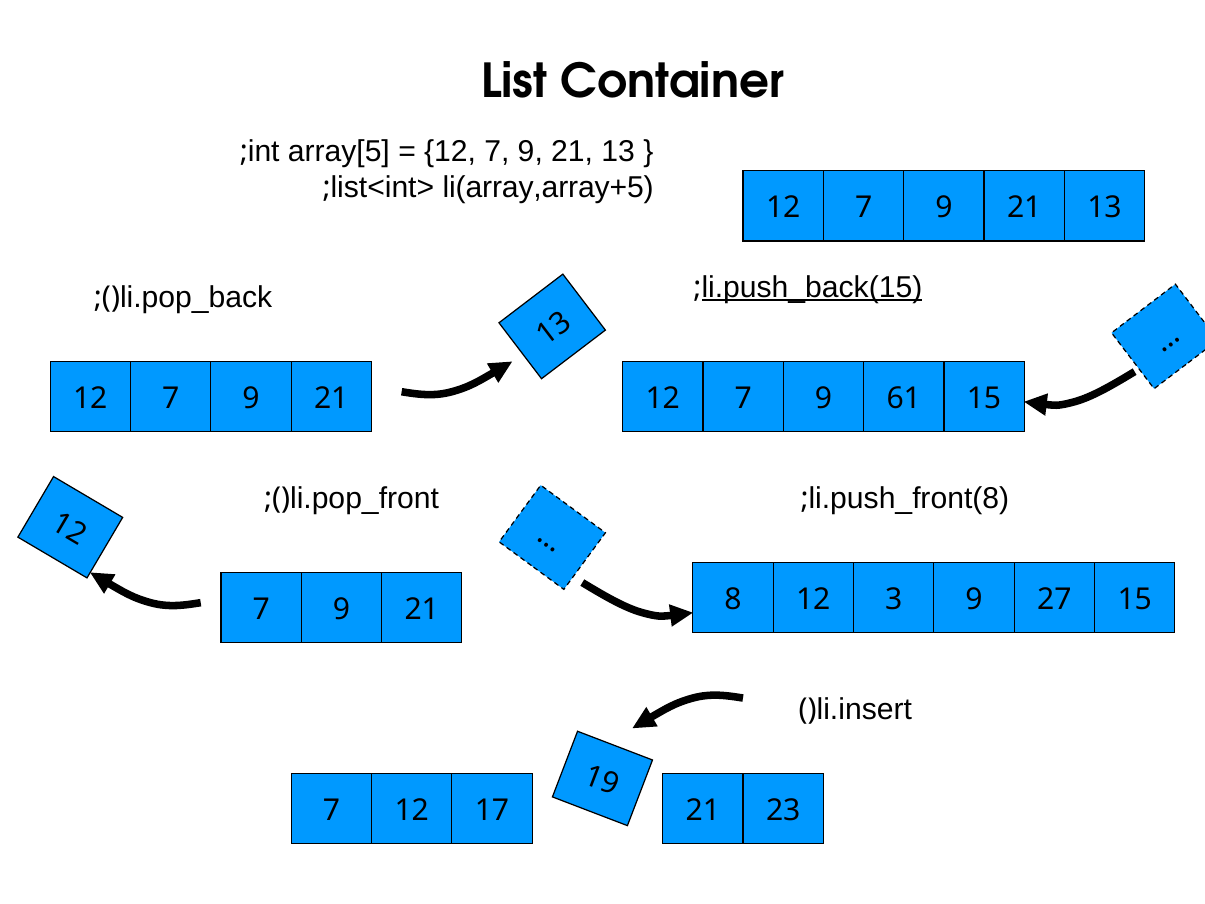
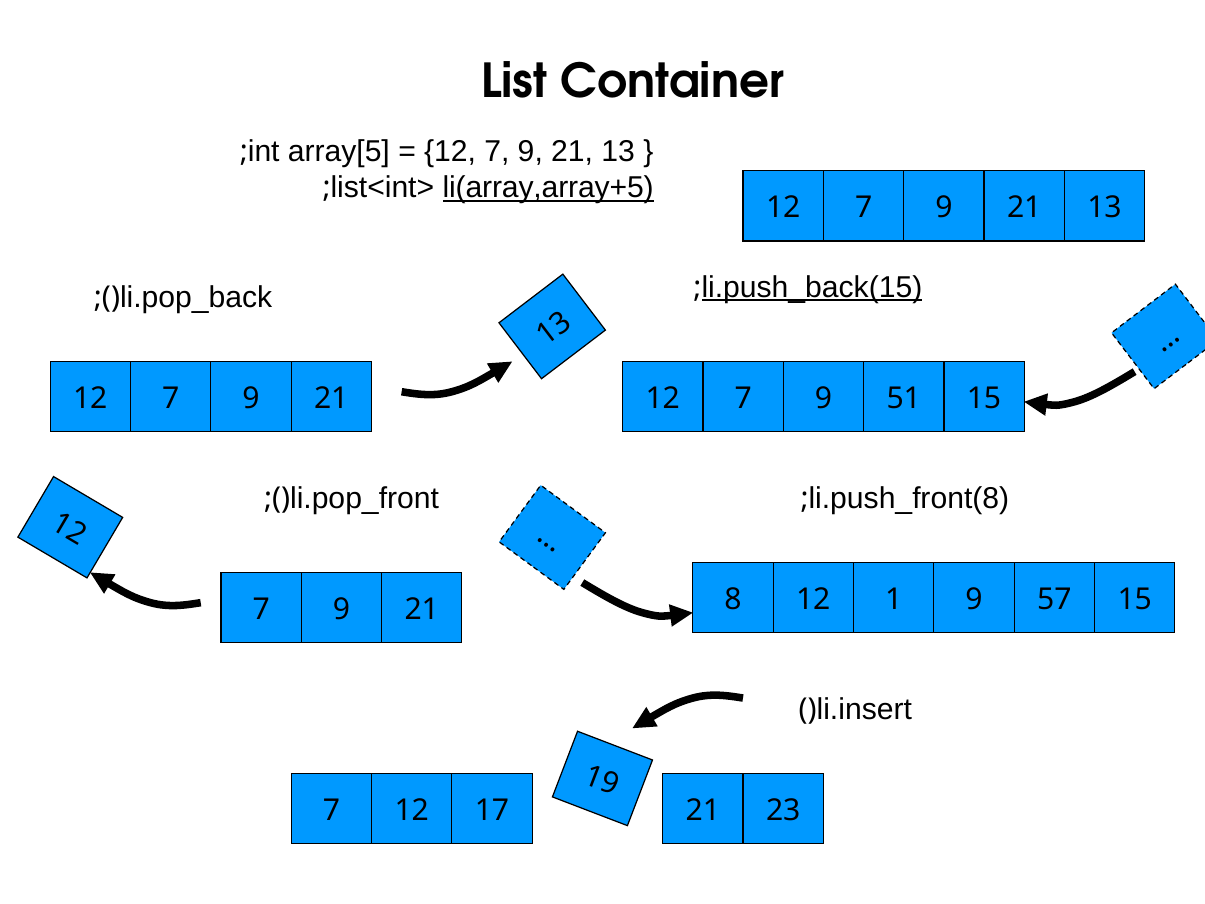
li(array,array+5 underline: none -> present (548, 188)
61: 61 -> 51 (904, 399)
12 3: 3 -> 1 (894, 600)
27: 27 -> 57 (1054, 600)
